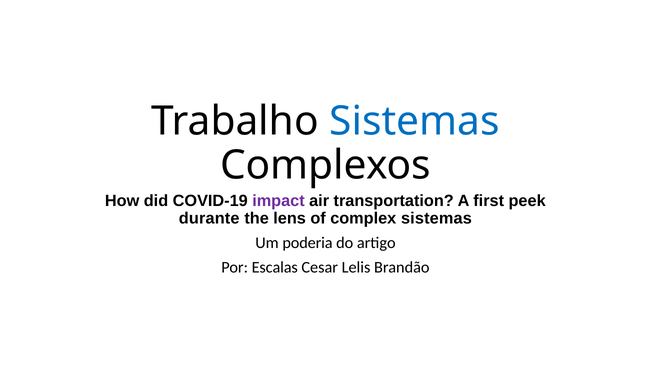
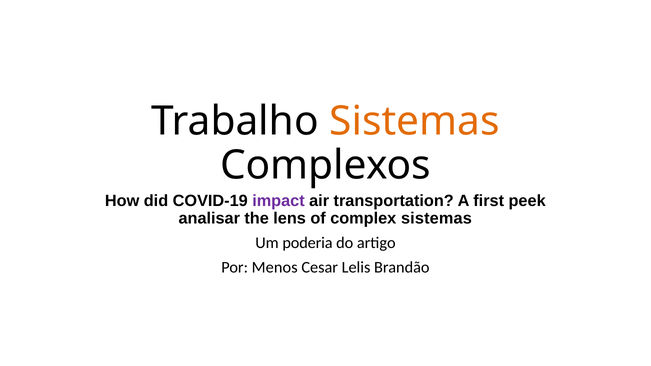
Sistemas colour: blue -> orange (414, 121)
durante: durante -> analisar (209, 219)
Escalas: Escalas -> Menos (275, 267)
